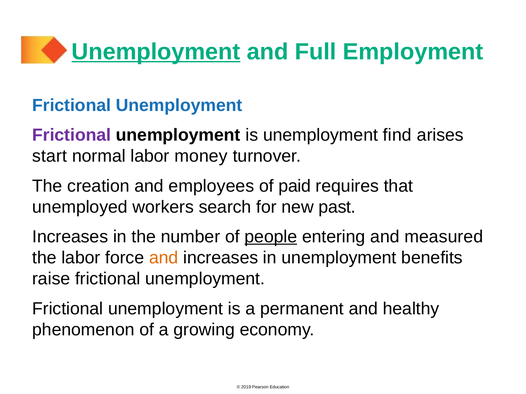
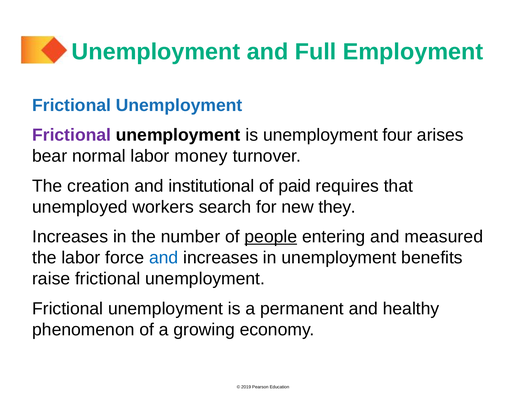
Unemployment underline: present -> none (156, 52)
find: find -> four (397, 135)
start: start -> bear (50, 156)
employees: employees -> institutional (211, 186)
past: past -> they (337, 207)
and colour: orange -> blue (164, 258)
